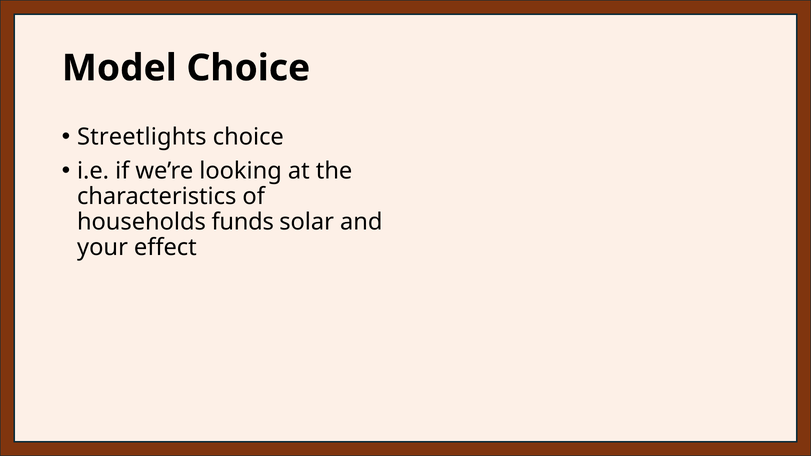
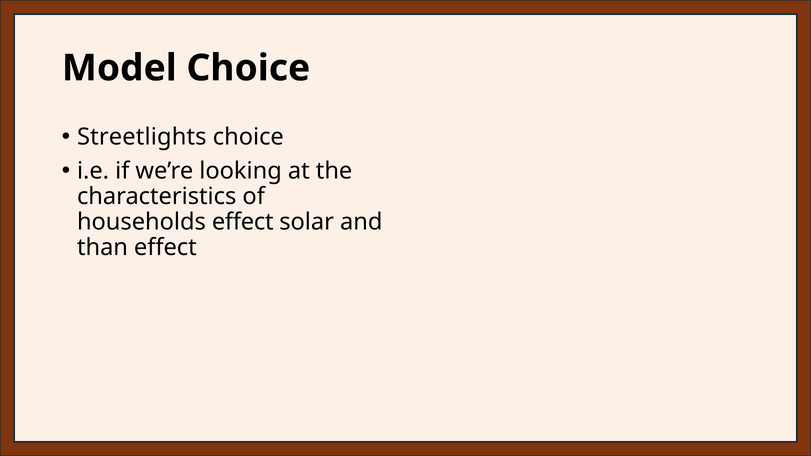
households funds: funds -> effect (243, 222)
your: your -> than (103, 248)
